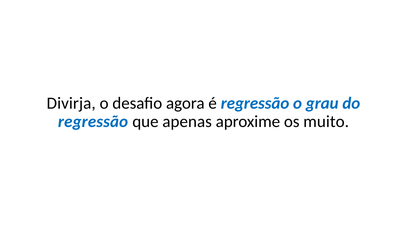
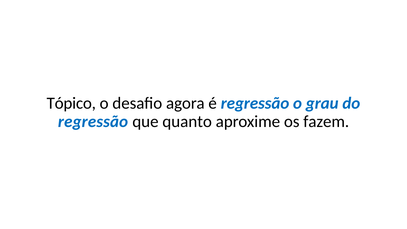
Divirja: Divirja -> Tópico (71, 103)
apenas: apenas -> quanto (187, 122)
muito: muito -> fazem (326, 122)
